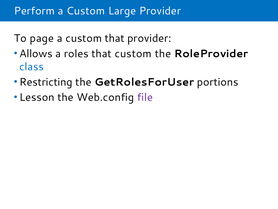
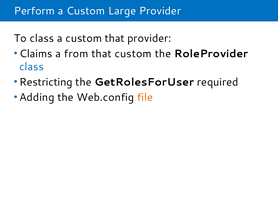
To page: page -> class (42, 38)
Allows: Allows -> Claims (36, 54)
roles: roles -> from (76, 54)
portions: portions -> required (218, 82)
Lesson: Lesson -> Adding (37, 97)
file colour: purple -> orange (145, 97)
